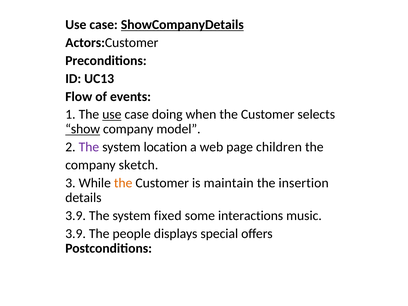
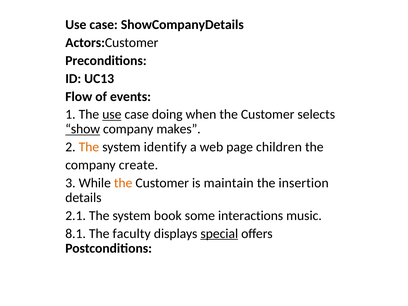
ShowCompanyDetails underline: present -> none (182, 25)
model: model -> makes (179, 129)
The colour: purple -> orange (89, 147)
location: location -> identify (165, 147)
sketch: sketch -> create (138, 165)
3.9: 3.9 -> 2.1 (76, 216)
fixed: fixed -> book (168, 216)
3.9: 3.9 -> 8.1 (76, 234)
people: people -> faculty (132, 234)
special underline: none -> present (219, 234)
